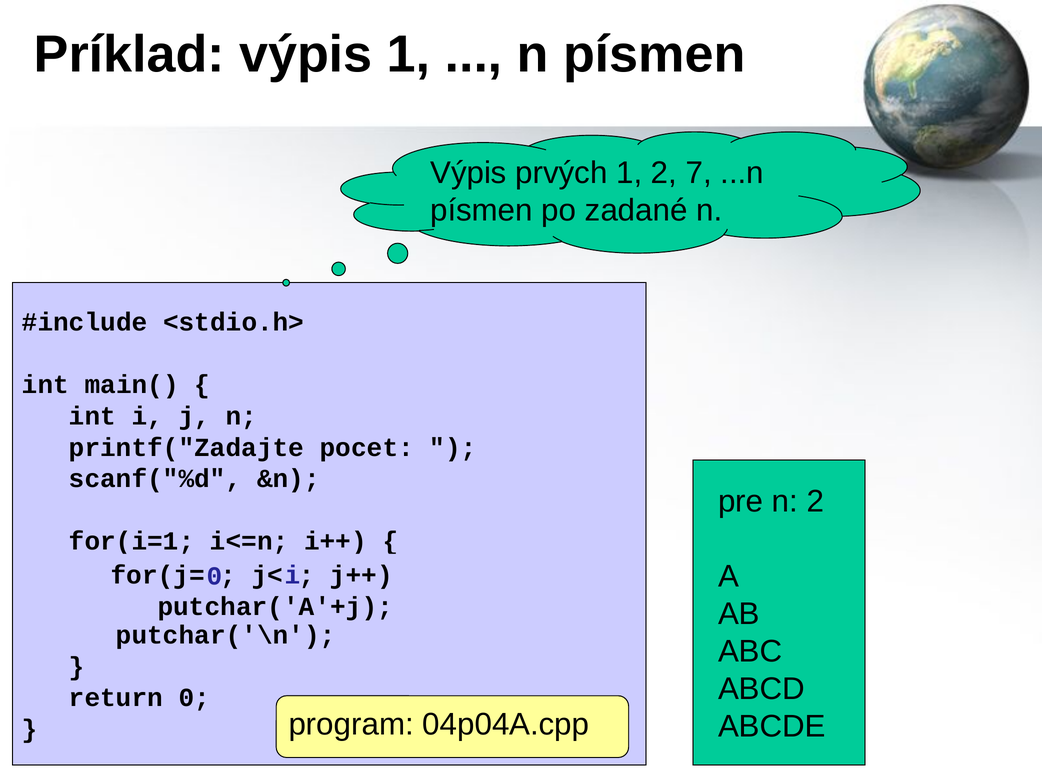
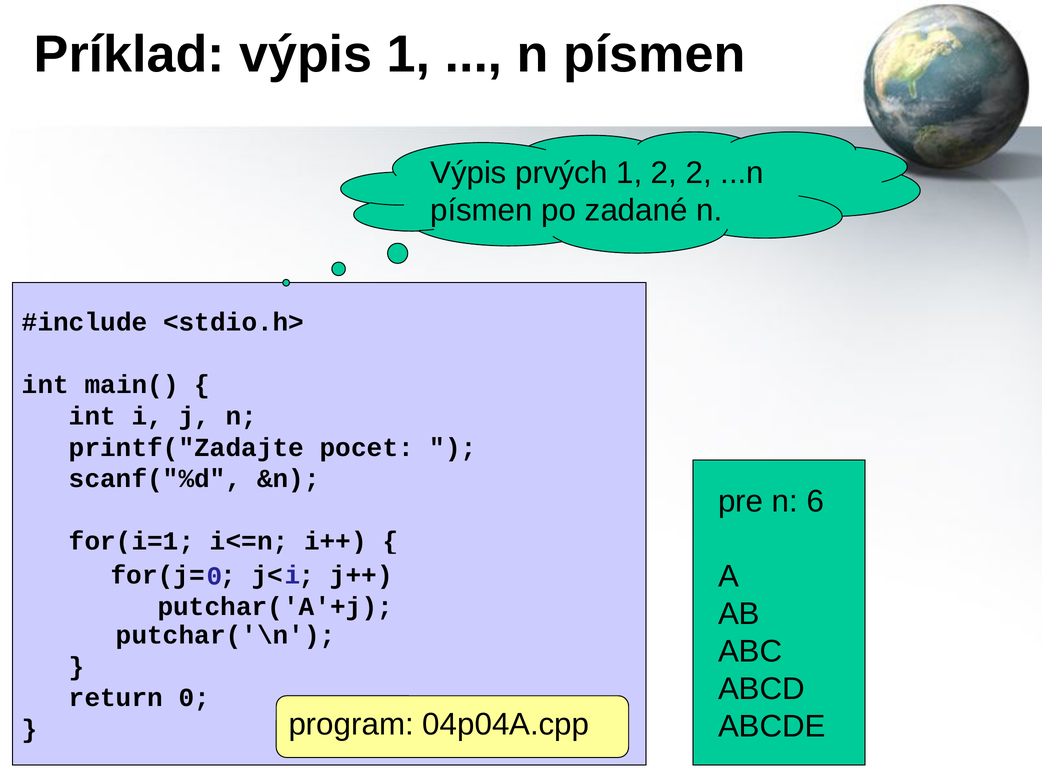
2 7: 7 -> 2 (699, 173)
n 2: 2 -> 6 (815, 501)
